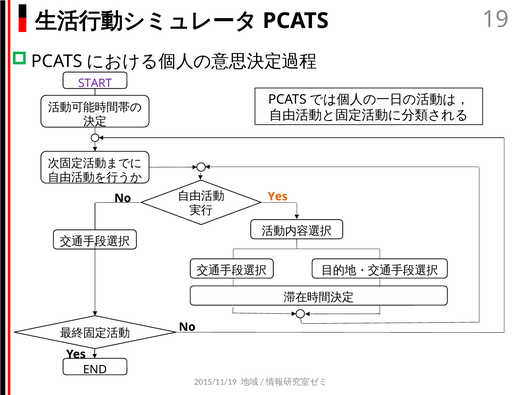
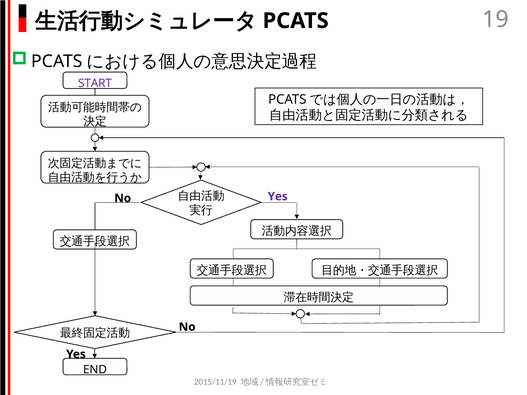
Yes colour: orange -> purple (278, 197)
